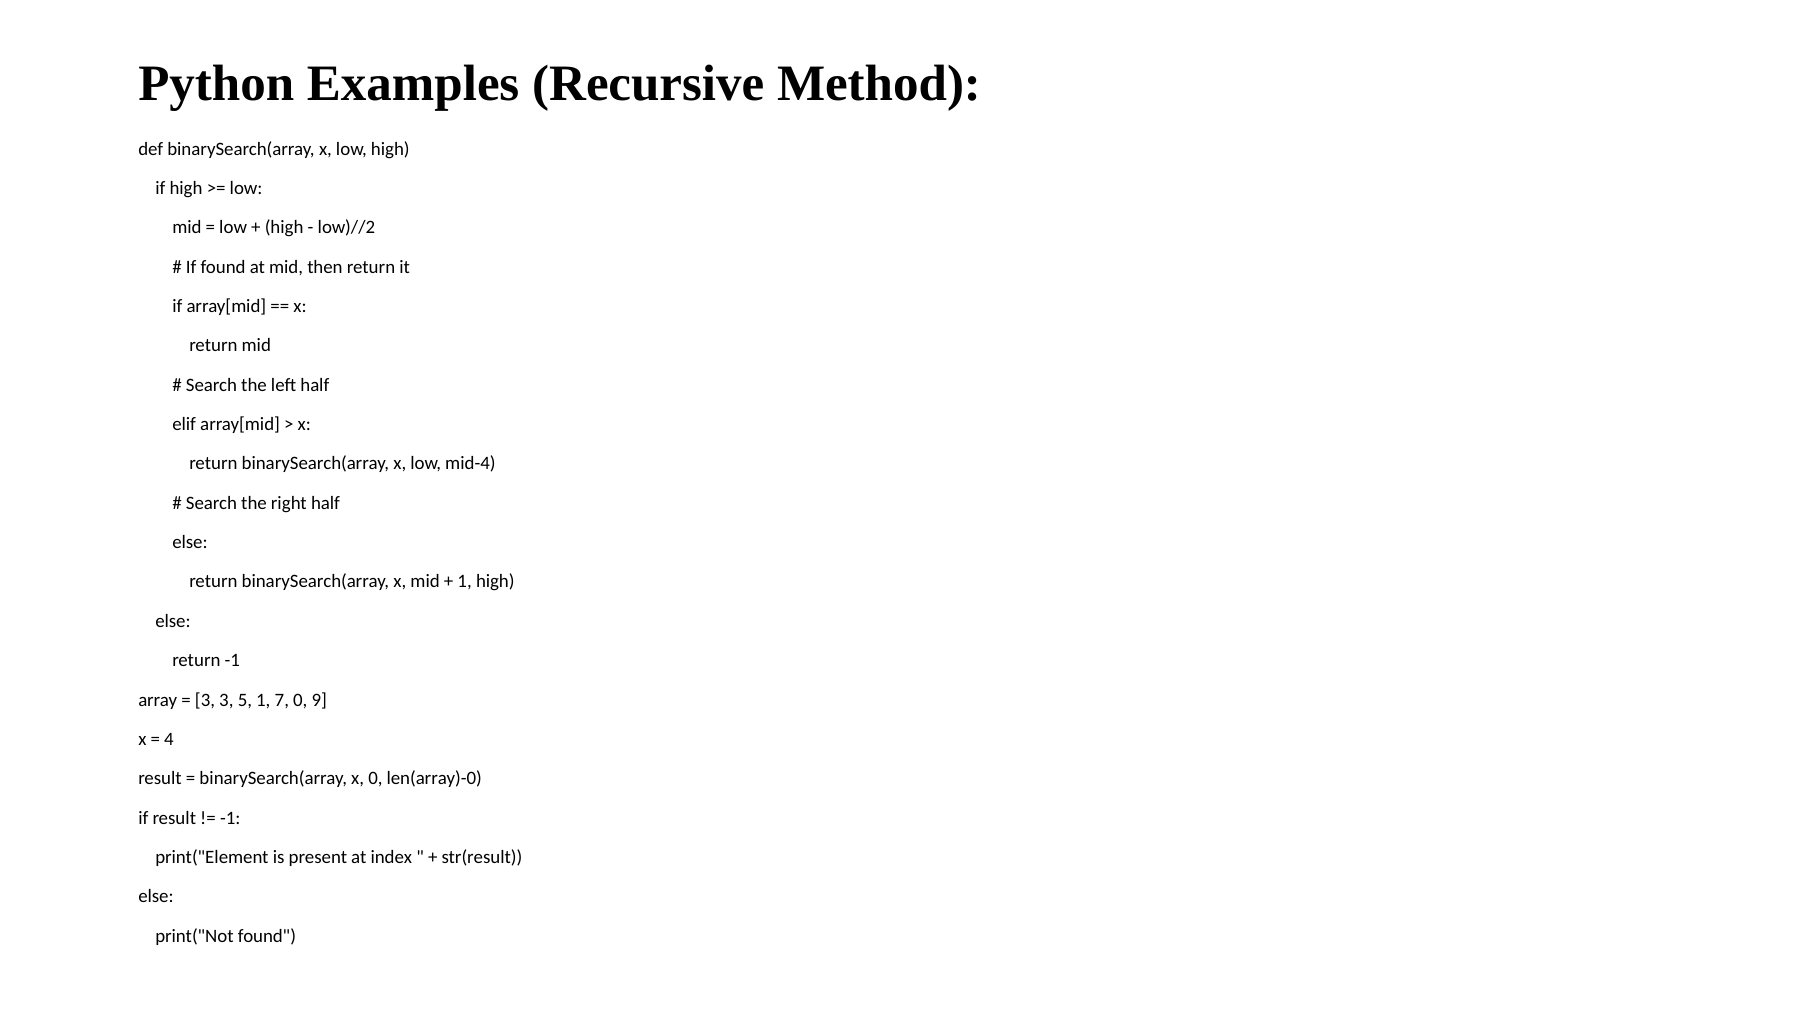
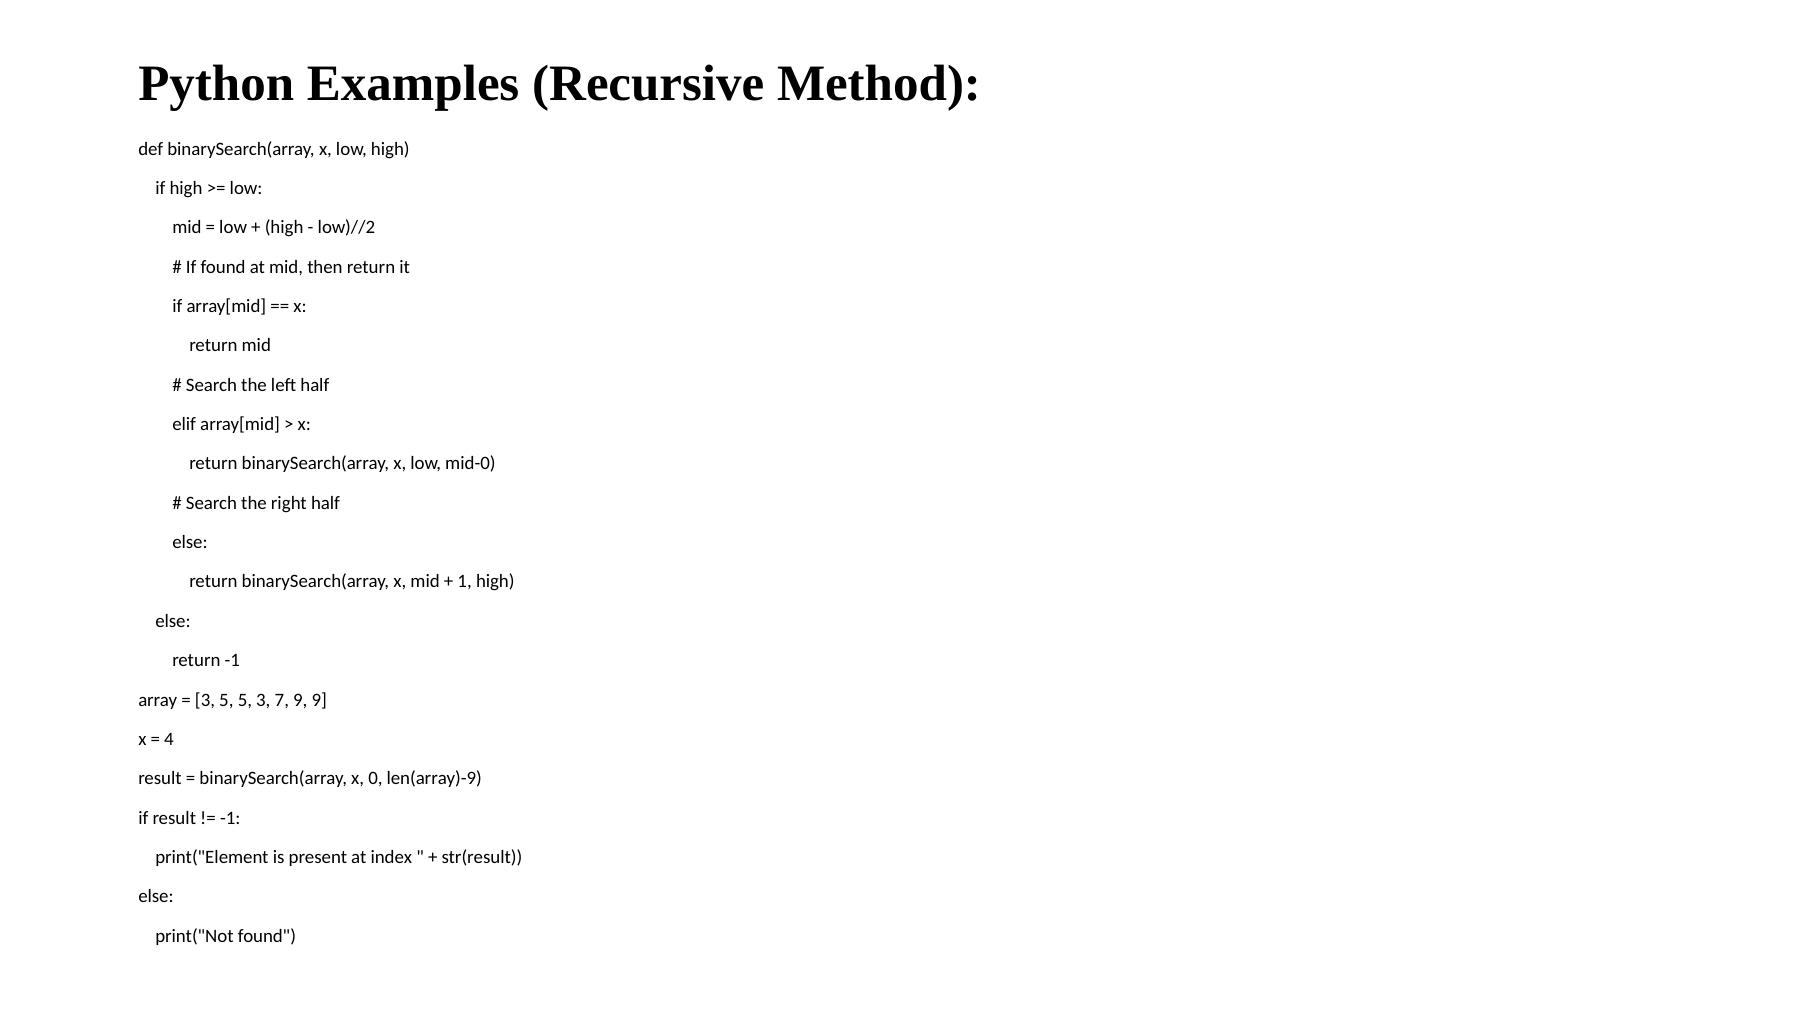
mid-4: mid-4 -> mid-0 (470, 464)
3 3: 3 -> 5 (226, 700)
5 1: 1 -> 3 (263, 700)
7 0: 0 -> 9 (300, 700)
len(array)-0: len(array)-0 -> len(array)-9 (434, 779)
